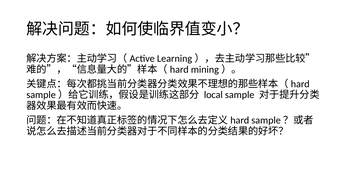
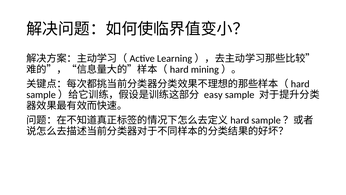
local: local -> easy (213, 95)
